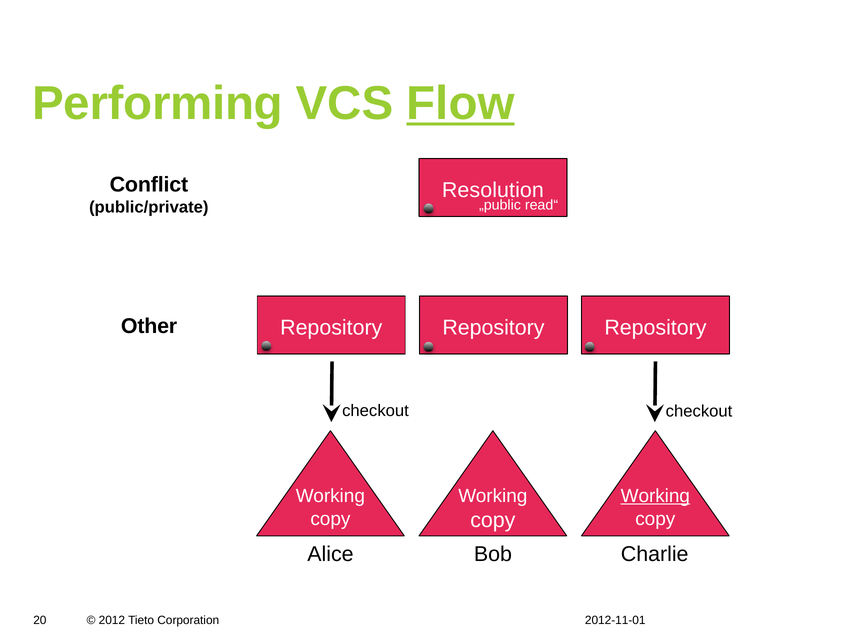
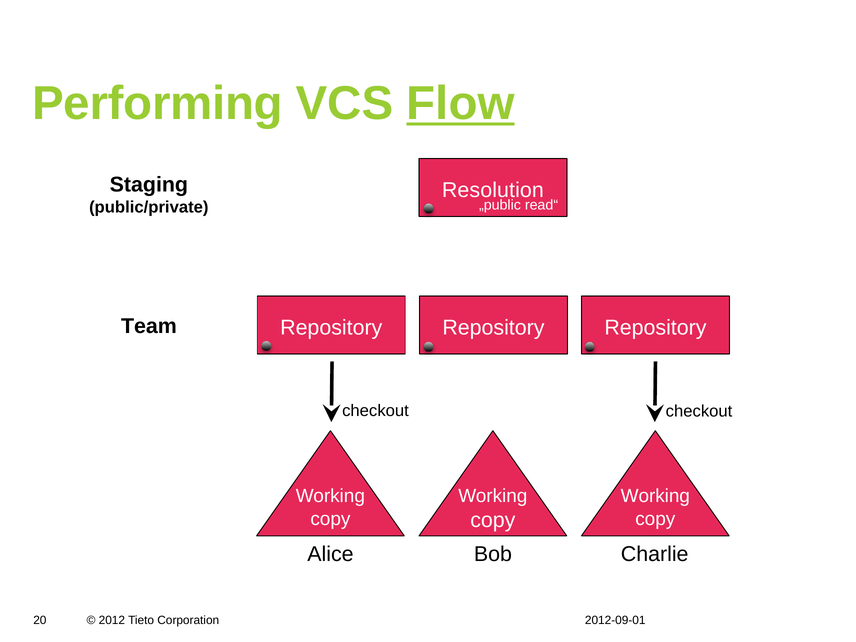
Conflict: Conflict -> Staging (149, 185)
Other: Other -> Team (149, 326)
Working underline: present -> none (655, 496)
2012-11-01: 2012-11-01 -> 2012-09-01 (615, 620)
